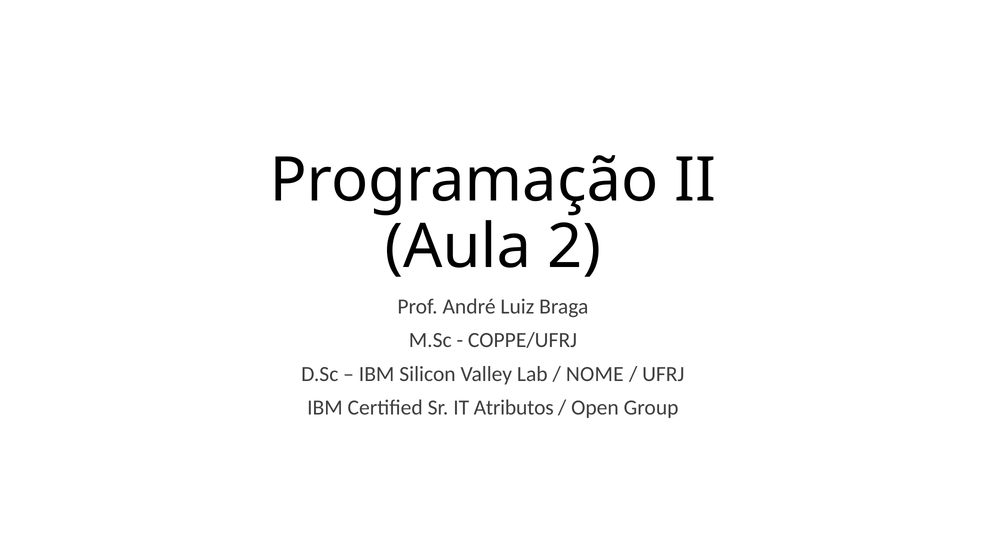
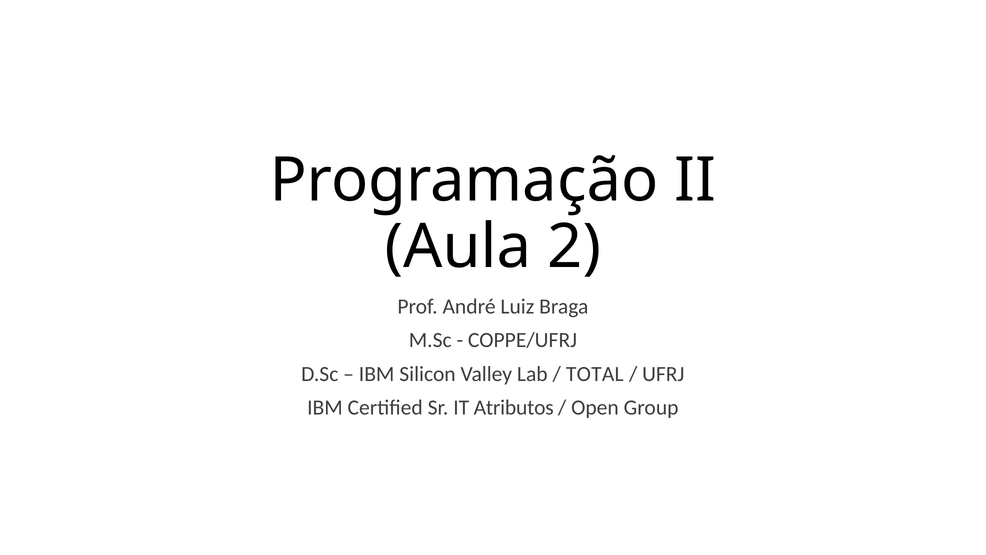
NOME: NOME -> TOTAL (595, 374)
